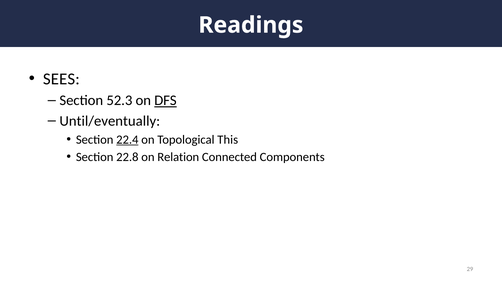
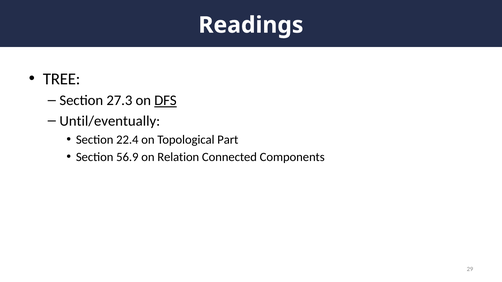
SEES: SEES -> TREE (62, 79)
52.3: 52.3 -> 27.3 (119, 101)
22.4 underline: present -> none (127, 140)
This: This -> Part (228, 140)
22.8: 22.8 -> 56.9 (127, 157)
